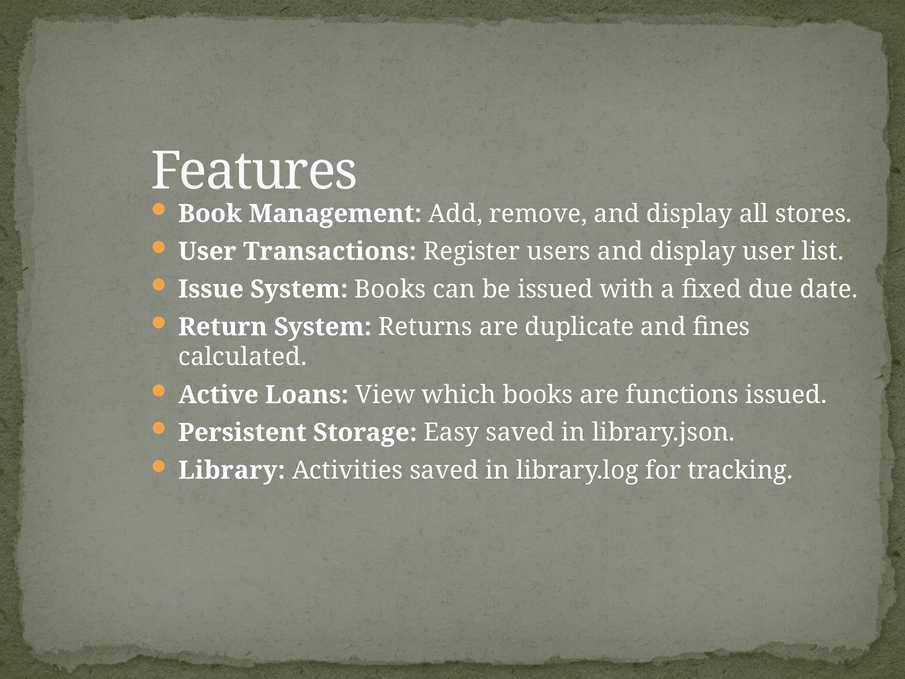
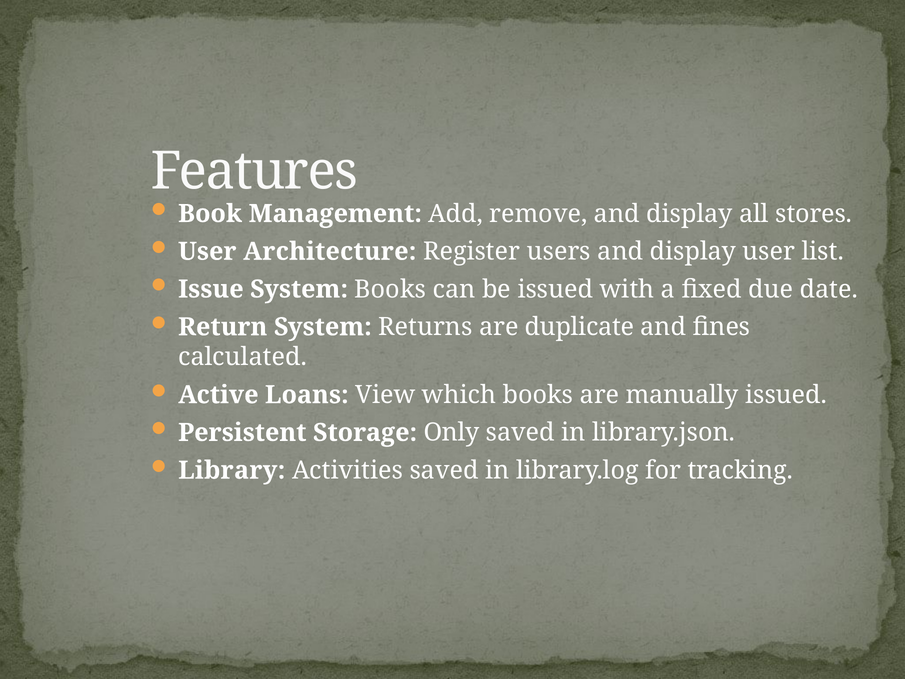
Transactions: Transactions -> Architecture (330, 251)
functions: functions -> manually (682, 395)
Easy: Easy -> Only (452, 432)
